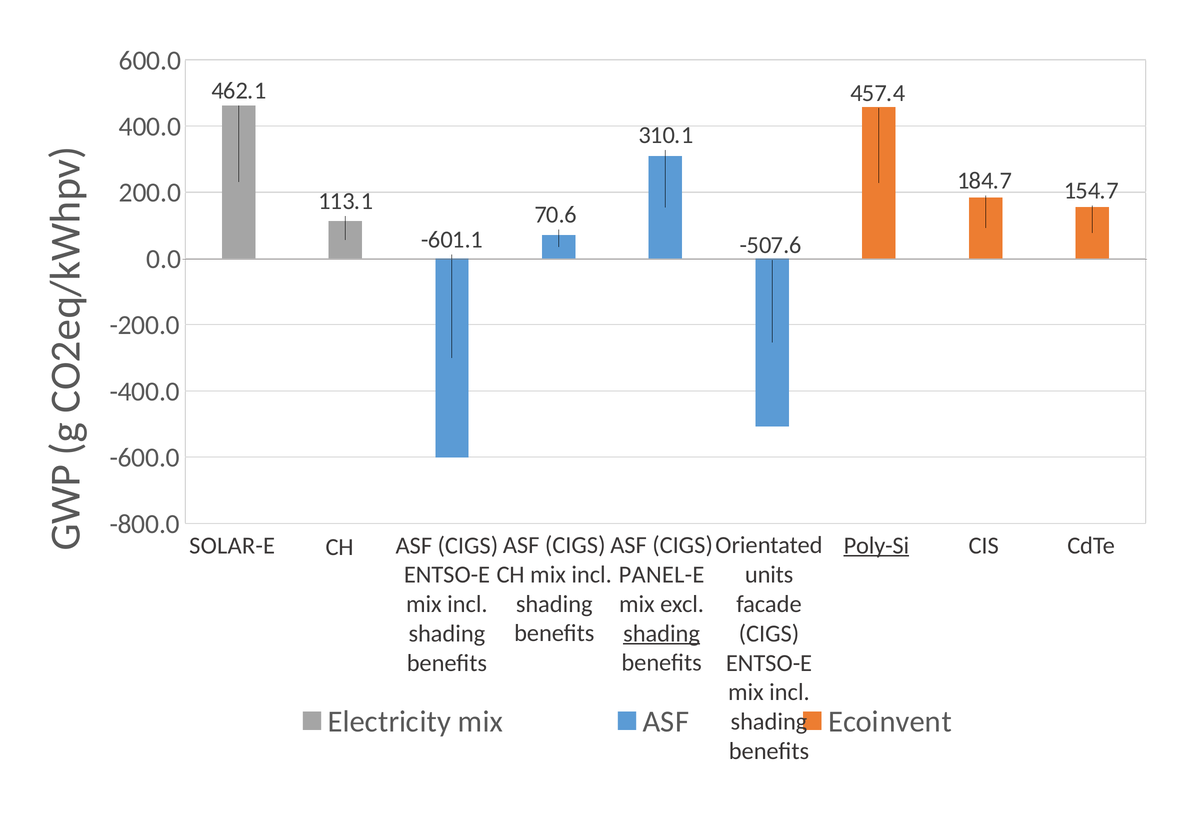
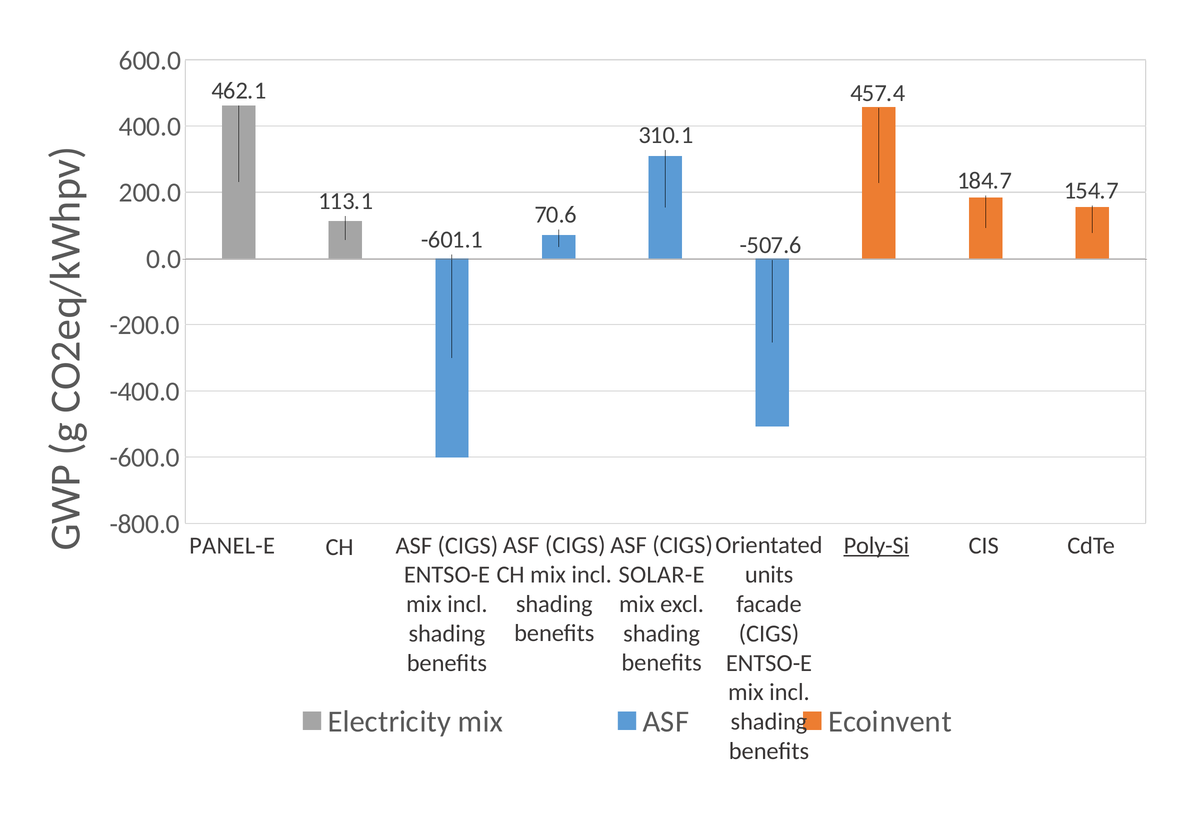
SOLAR-E: SOLAR-E -> PANEL-E (232, 546)
PANEL-E: PANEL-E -> SOLAR-E (662, 575)
shading underline: present -> none (662, 634)
